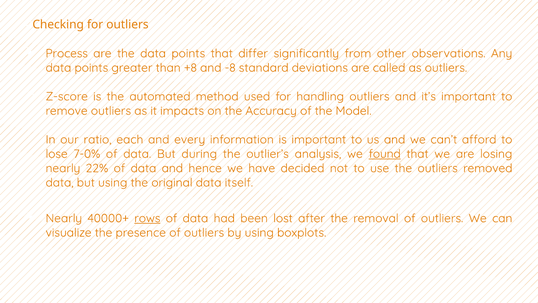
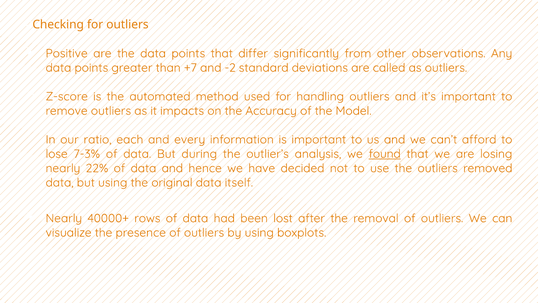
Process: Process -> Positive (67, 53)
+8: +8 -> +7 (190, 68)
-8: -8 -> -2 (230, 68)
7-0%: 7-0% -> 7-3% (87, 154)
rows underline: present -> none (147, 218)
